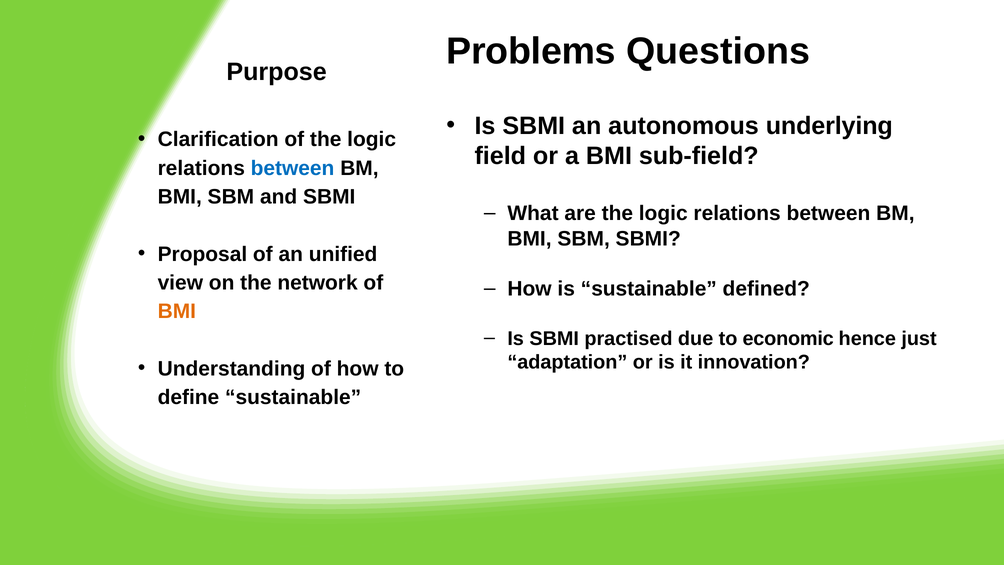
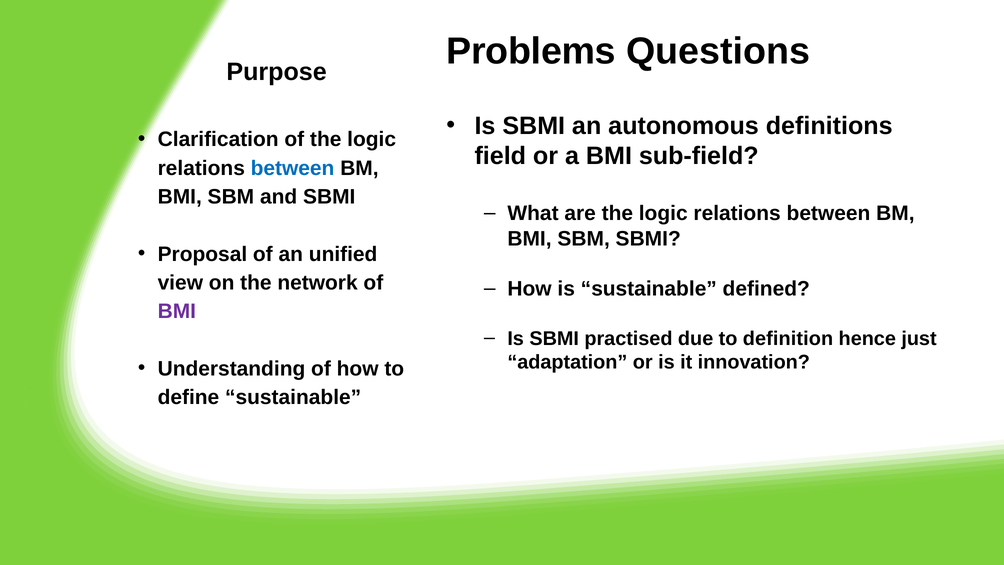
underlying: underlying -> definitions (829, 126)
BMI colour: orange -> purple (177, 311)
economic: economic -> definition (788, 338)
